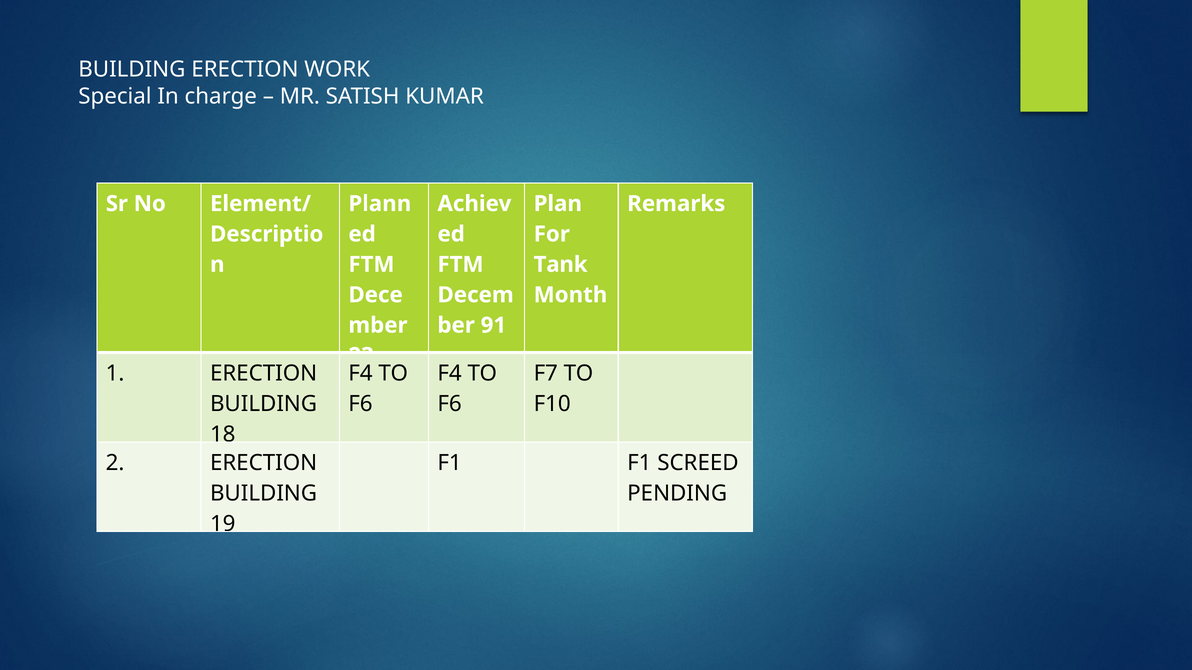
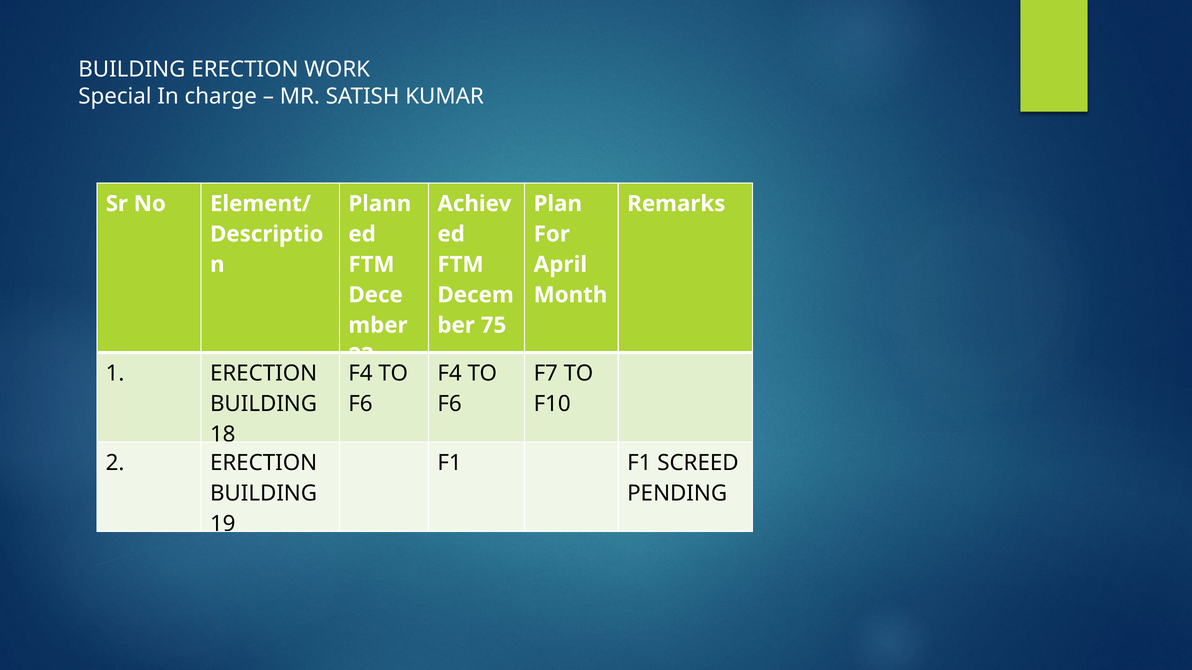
Tank: Tank -> April (560, 265)
91: 91 -> 75 (493, 326)
